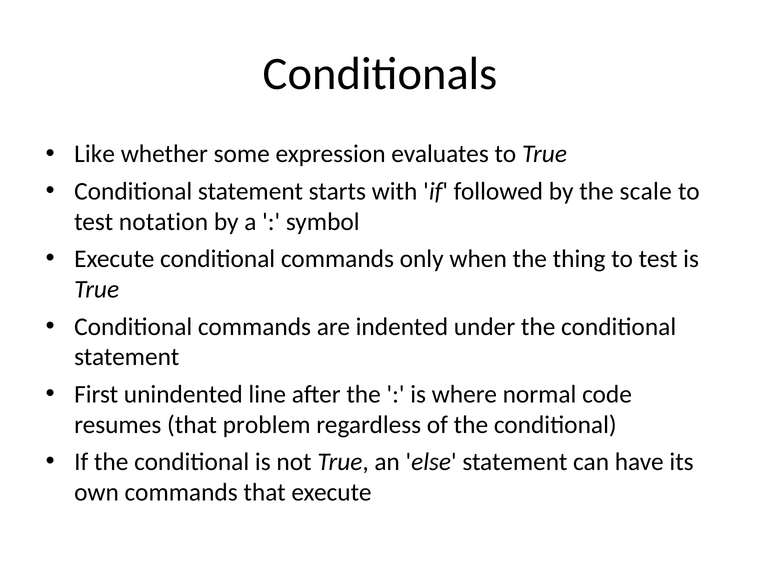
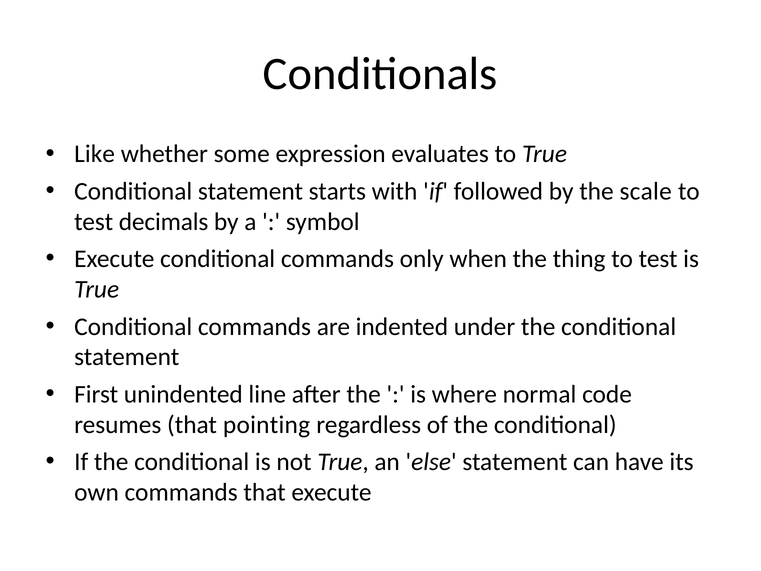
notation: notation -> decimals (164, 222)
problem: problem -> pointing (267, 425)
